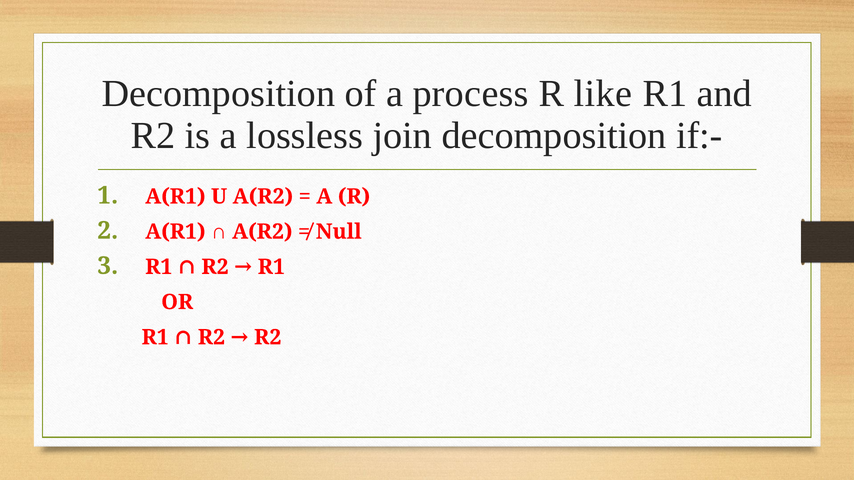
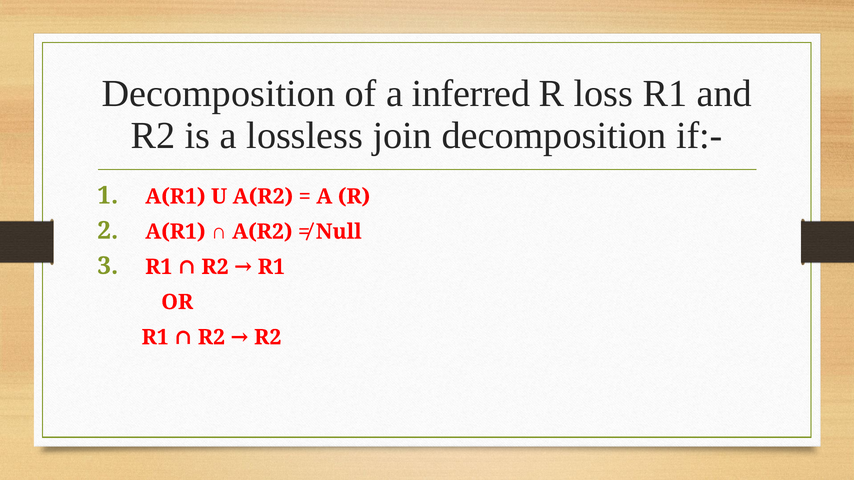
process: process -> inferred (471, 94)
like: like -> loss (603, 94)
